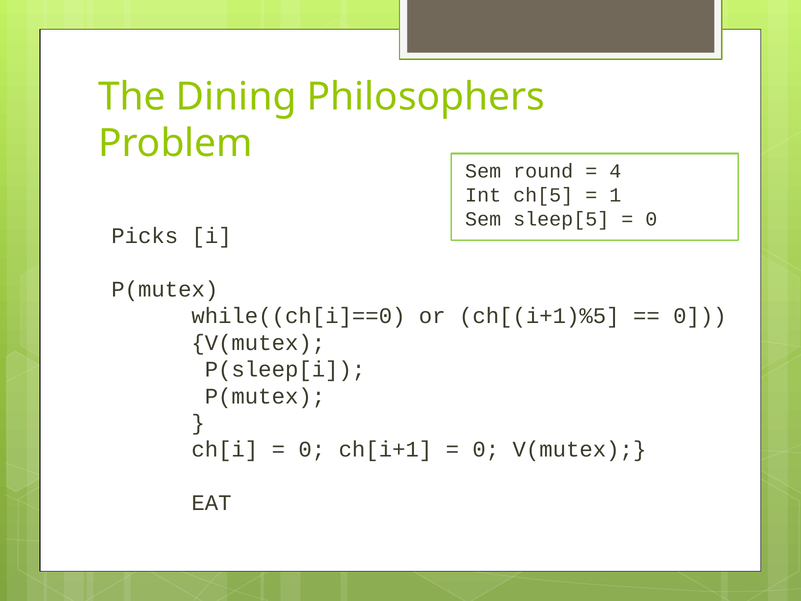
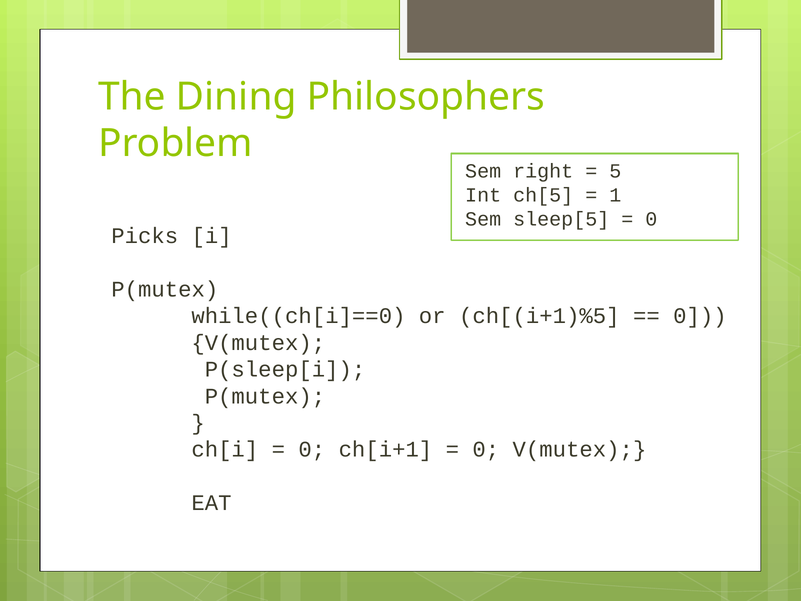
round: round -> right (543, 171)
4: 4 -> 5 (615, 171)
